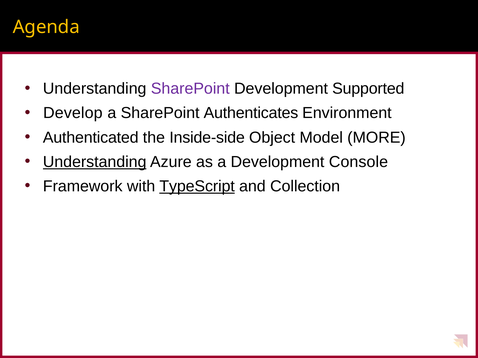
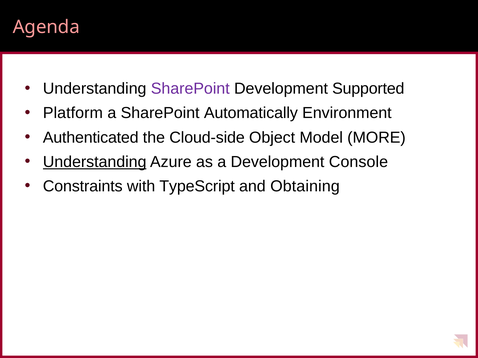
Agenda colour: yellow -> pink (46, 27)
Develop: Develop -> Platform (73, 113)
Authenticates: Authenticates -> Automatically (251, 113)
Inside-side: Inside-side -> Cloud-side (207, 138)
Framework: Framework -> Constraints (83, 187)
TypeScript underline: present -> none (197, 187)
Collection: Collection -> Obtaining (305, 187)
